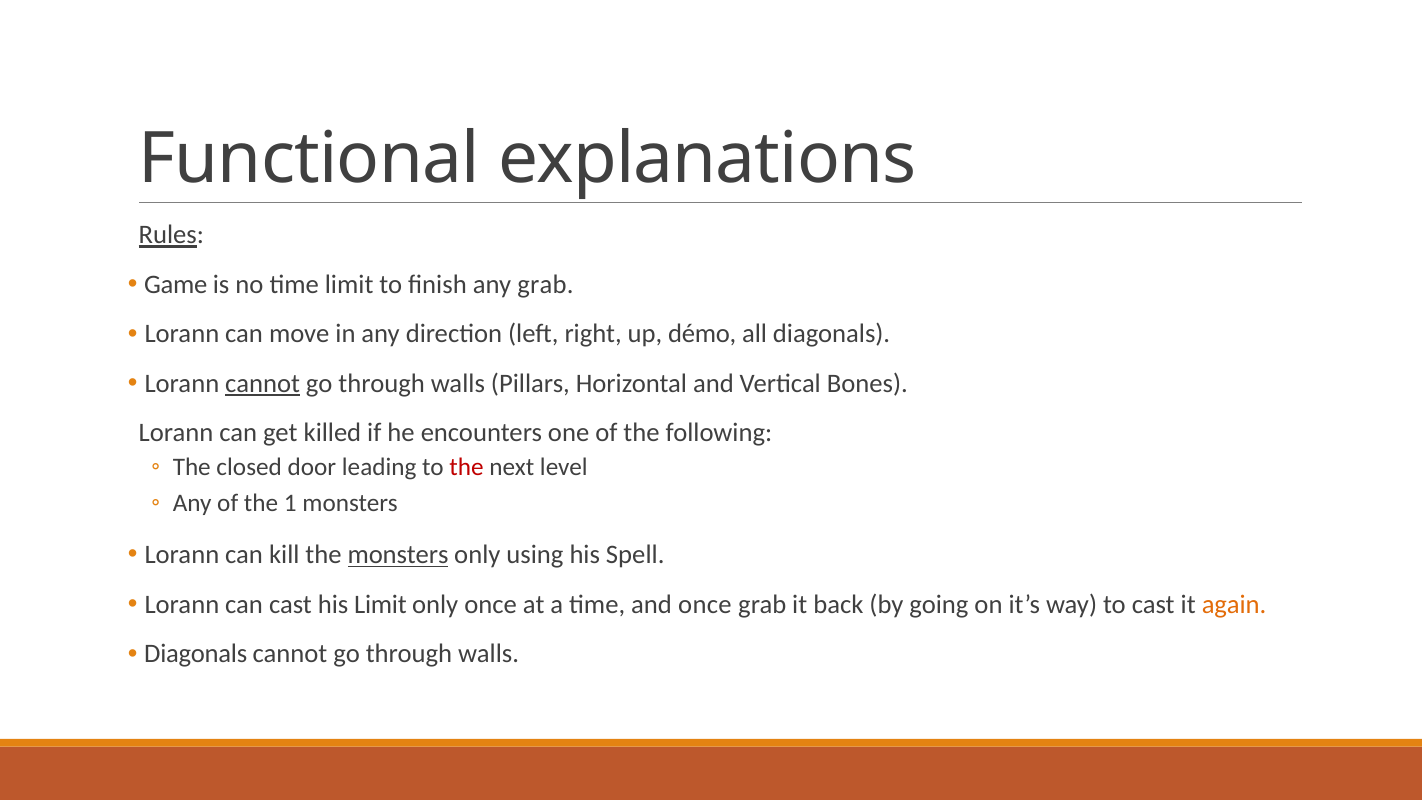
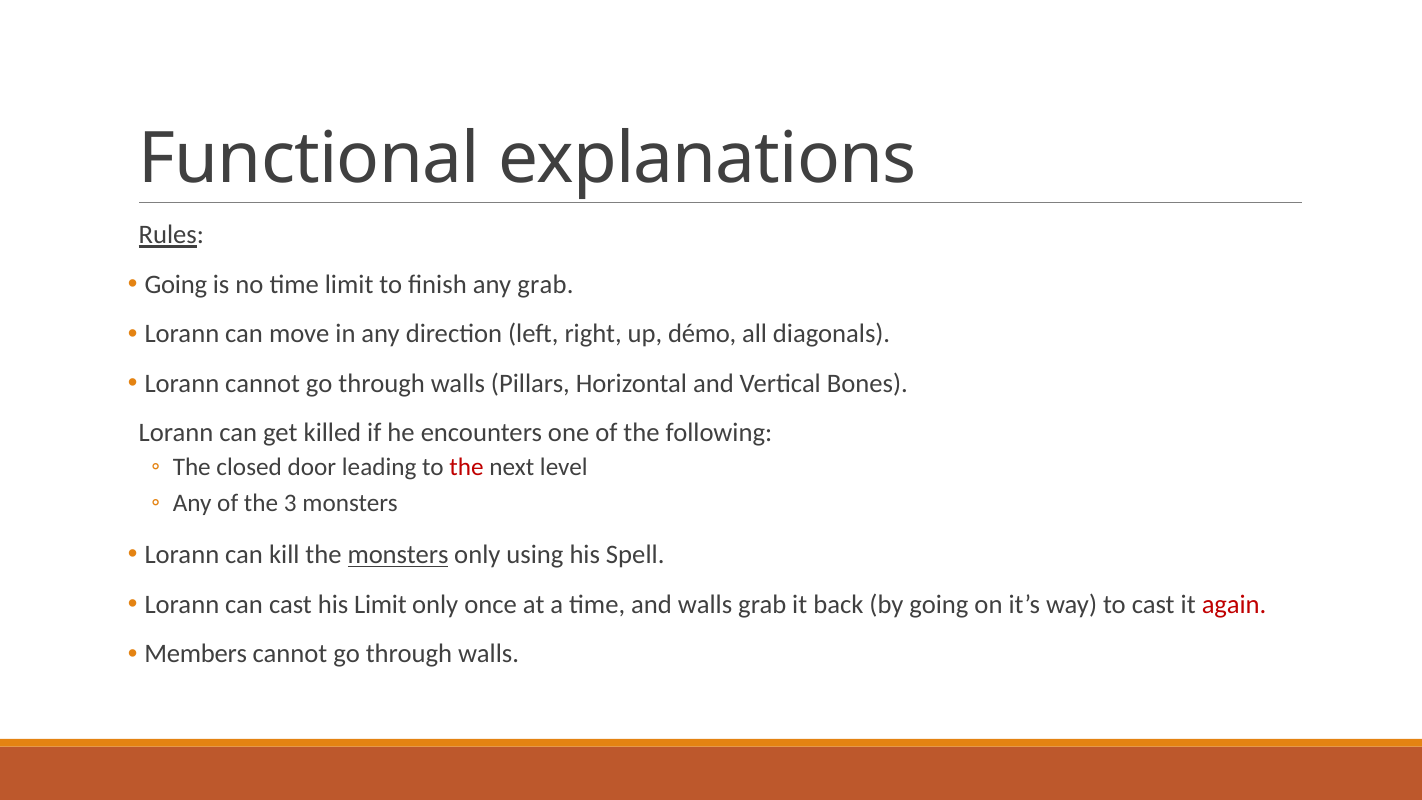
Game: Game -> Going (176, 284)
cannot underline: present -> none (263, 383)
1: 1 -> 3 (290, 503)
and once: once -> walls (705, 604)
again colour: orange -> red (1234, 604)
Diagonals: Diagonals -> Members (196, 654)
